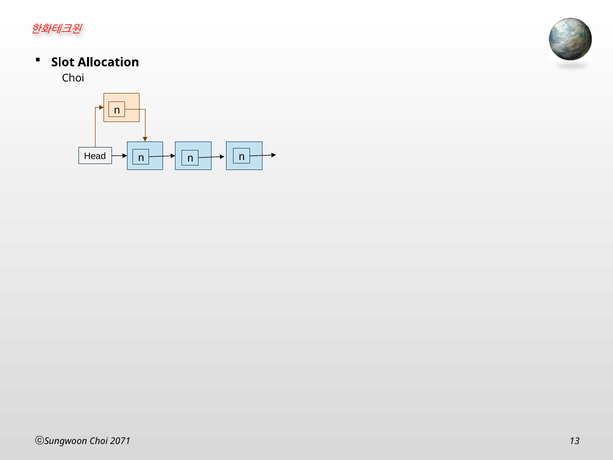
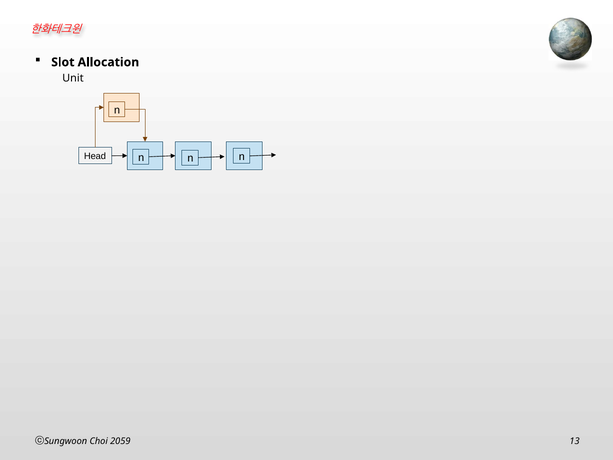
Choi: Choi -> Unit (73, 78)
2071: 2071 -> 2059 (120, 441)
